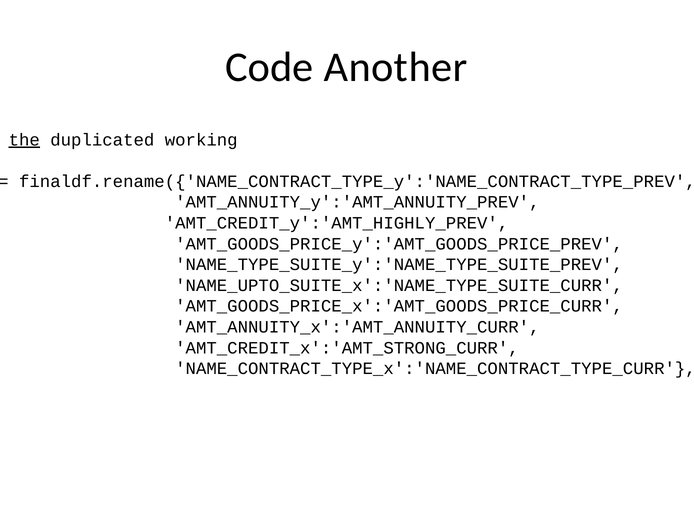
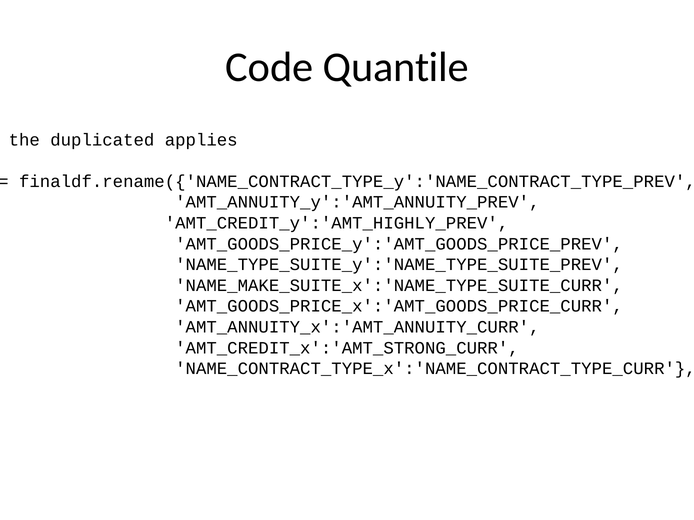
Another: Another -> Quantile (396, 67)
the underline: present -> none (24, 140)
working: working -> applies (201, 140)
NAME_UPTO_SUITE_x':'NAME_TYPE_SUITE_CURR: NAME_UPTO_SUITE_x':'NAME_TYPE_SUITE_CURR -> NAME_MAKE_SUITE_x':'NAME_TYPE_SUITE_CURR (399, 286)
